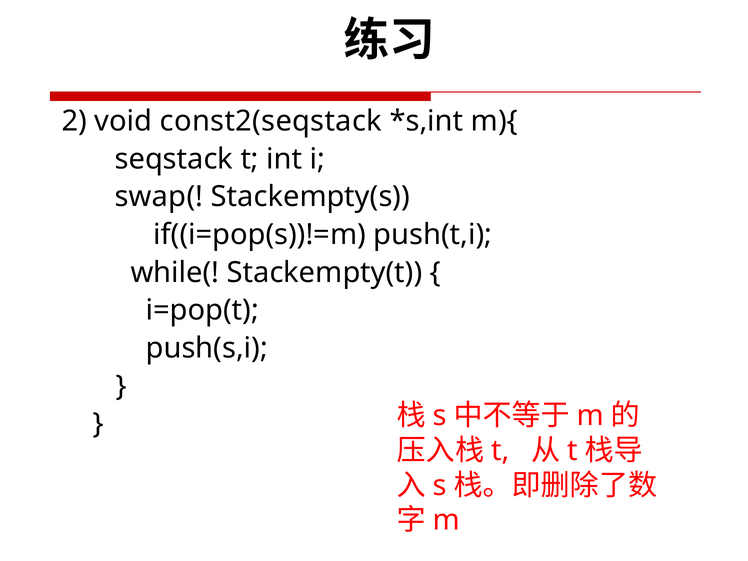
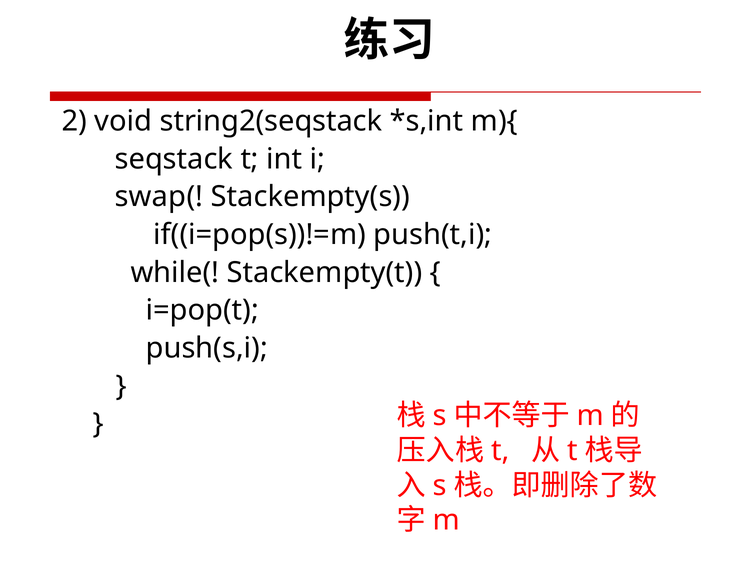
const2(seqstack: const2(seqstack -> string2(seqstack (271, 121)
